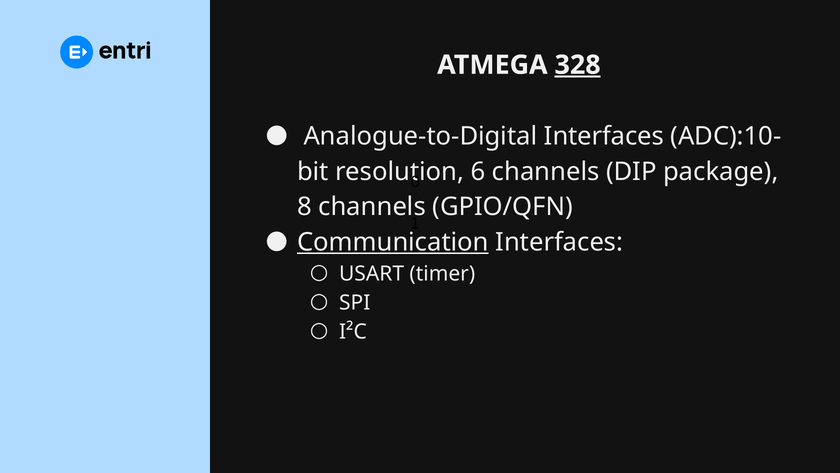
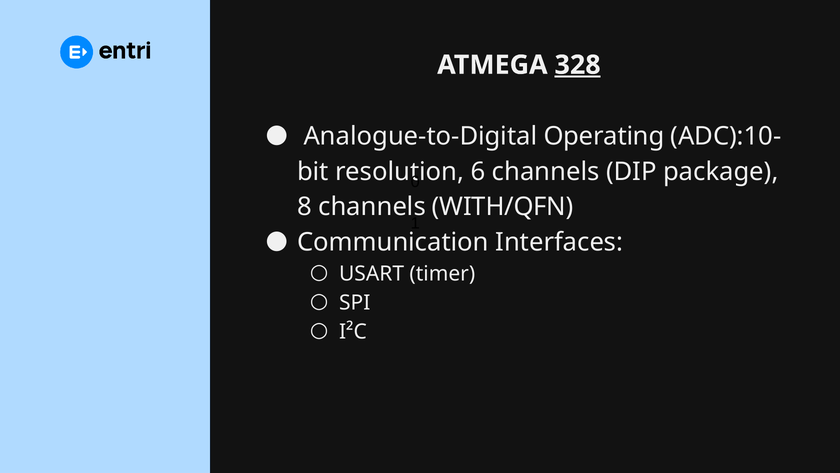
Analogue-to-Digital Interfaces: Interfaces -> Operating (604, 136)
GPIO/QFN: GPIO/QFN -> WITH/QFN (503, 207)
Communication underline: present -> none (393, 242)
